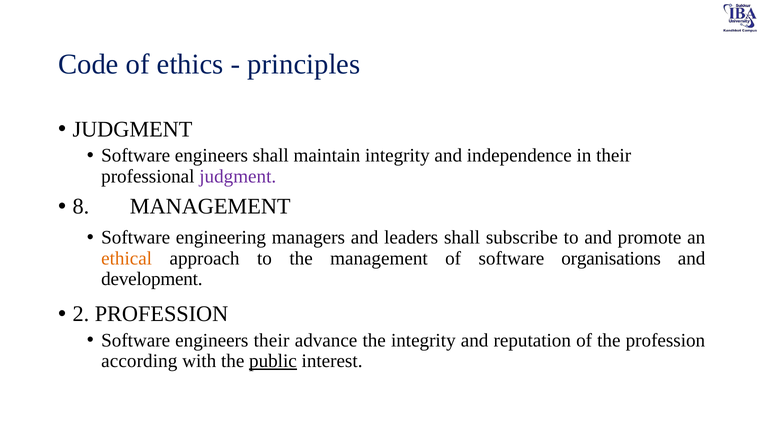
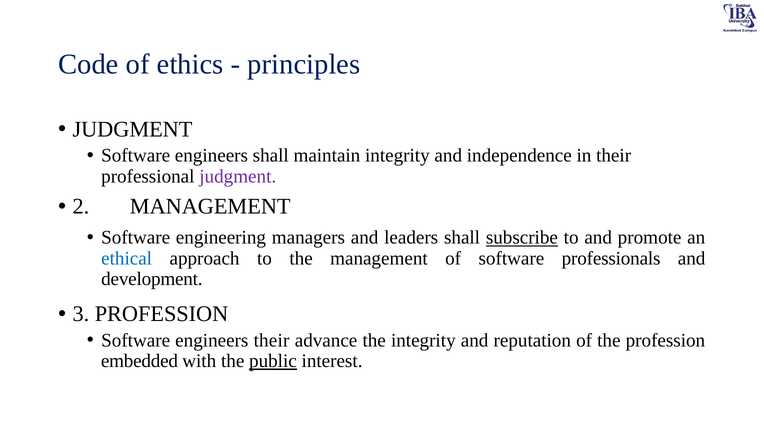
8: 8 -> 2 (81, 206)
subscribe underline: none -> present (522, 238)
ethical colour: orange -> blue (127, 258)
organisations: organisations -> professionals (611, 258)
2: 2 -> 3 (81, 314)
according: according -> embedded (139, 361)
